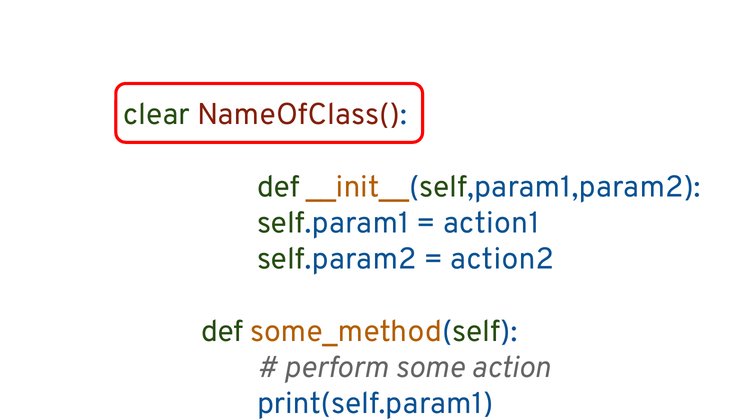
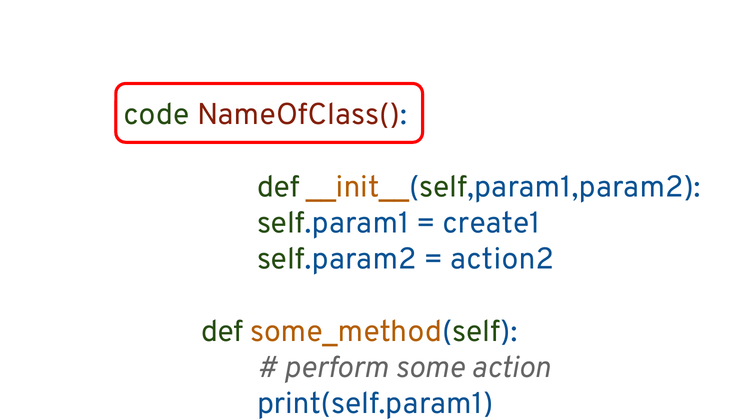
clear: clear -> code (157, 115)
action1: action1 -> create1 (492, 223)
